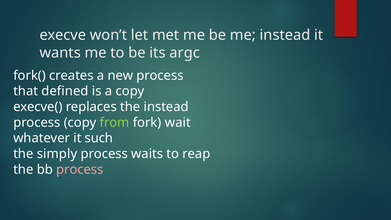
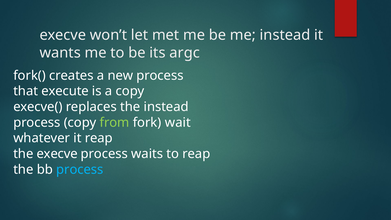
defined: defined -> execute (65, 91)
it such: such -> reap (99, 138)
the simply: simply -> execve (57, 154)
process colour: pink -> light blue (80, 169)
